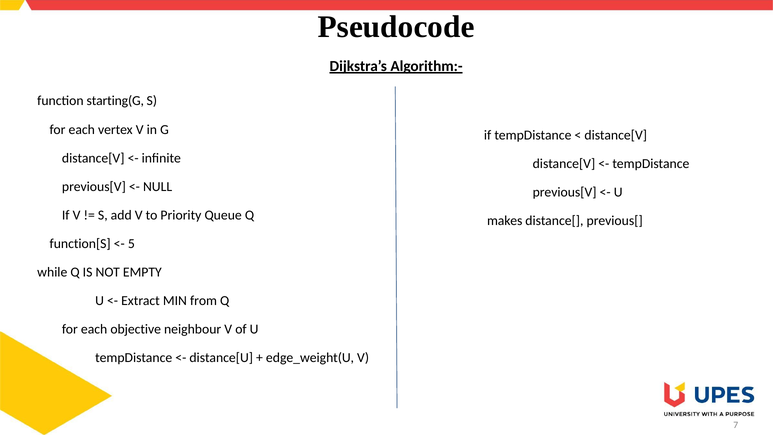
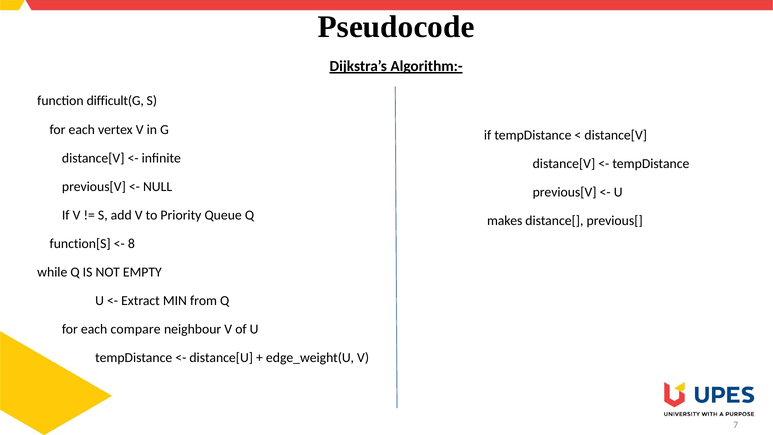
starting(G: starting(G -> difficult(G (115, 101)
5: 5 -> 8 (131, 244)
objective: objective -> compare (136, 329)
